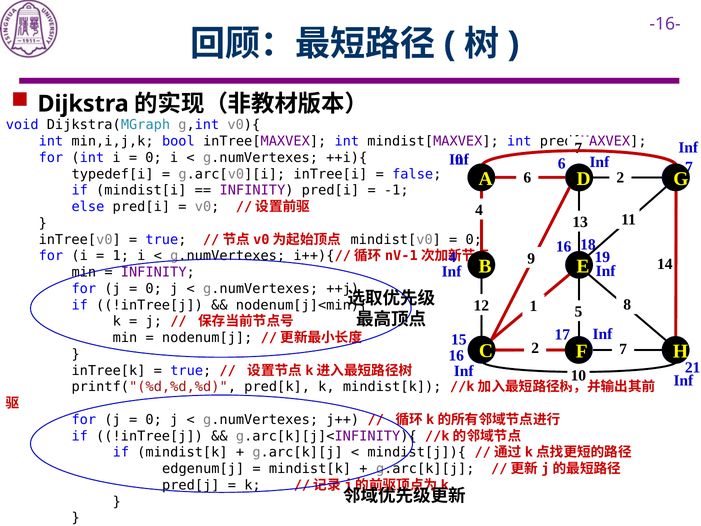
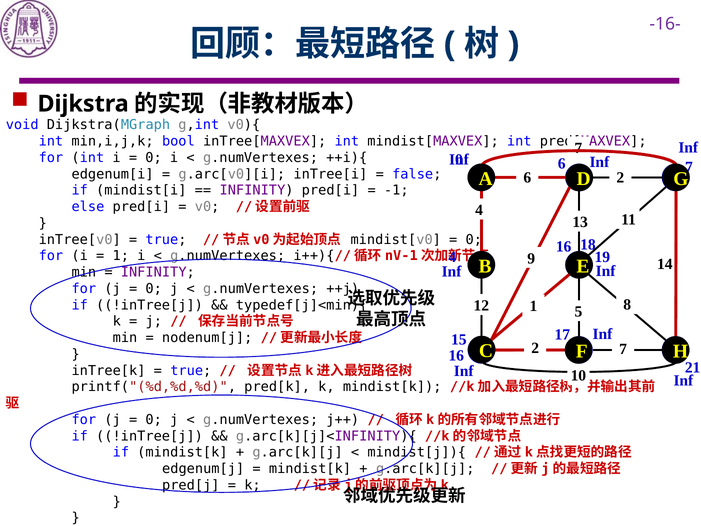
typedef[i: typedef[i -> edgenum[i (113, 174)
nodenum[j]<min){: nodenum[j]<min){ -> typedef[j]<min){ (302, 305)
